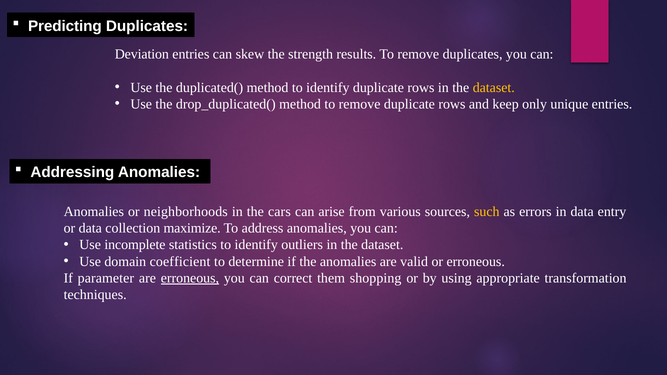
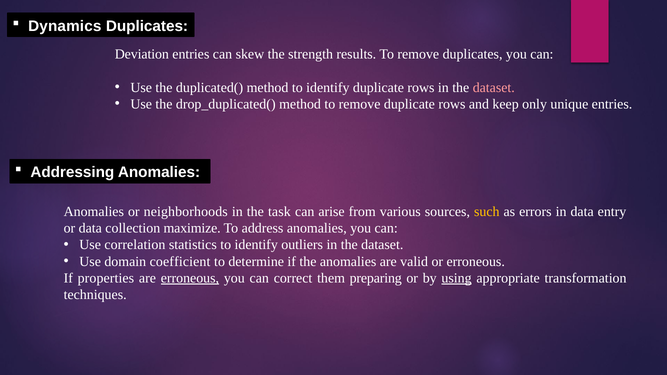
Predicting: Predicting -> Dynamics (65, 26)
dataset colour: yellow -> pink (494, 88)
cars: cars -> task (279, 212)
incomplete: incomplete -> correlation (135, 245)
parameter: parameter -> properties (106, 278)
shopping: shopping -> preparing (376, 278)
using underline: none -> present (457, 278)
